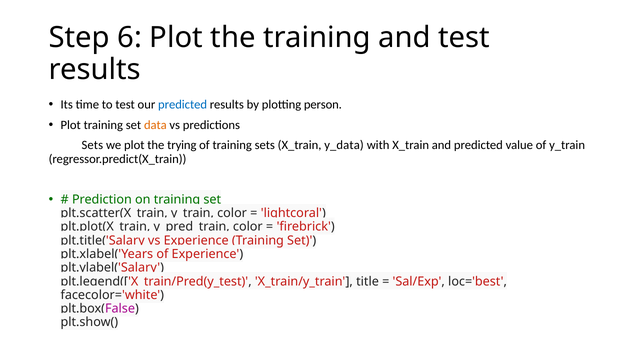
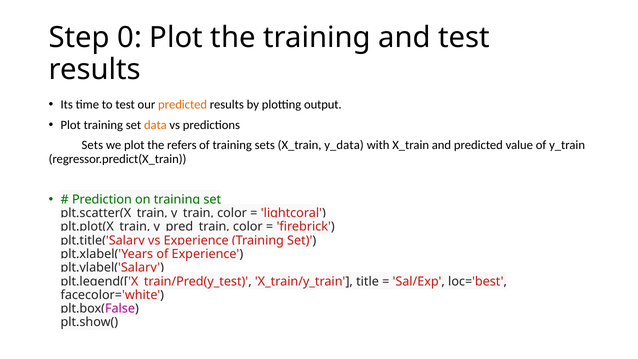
6: 6 -> 0 (130, 38)
predicted colour: blue -> orange (183, 105)
person: person -> output (323, 105)
trying: trying -> refers (182, 145)
